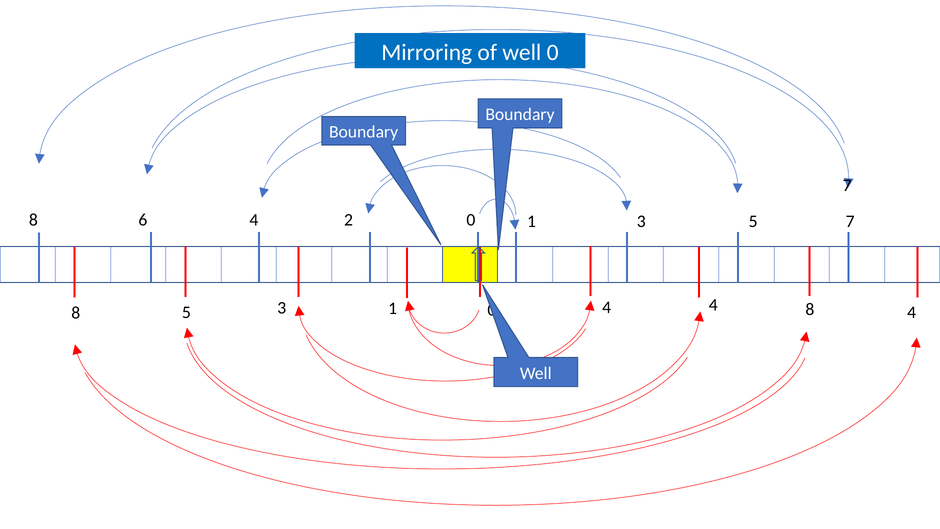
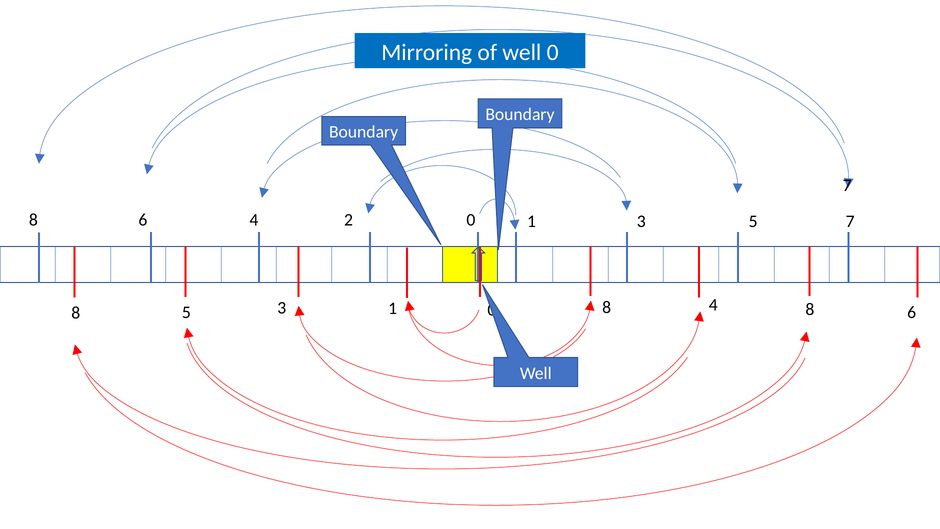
1 4: 4 -> 8 (607, 307)
8 4: 4 -> 6 (912, 312)
